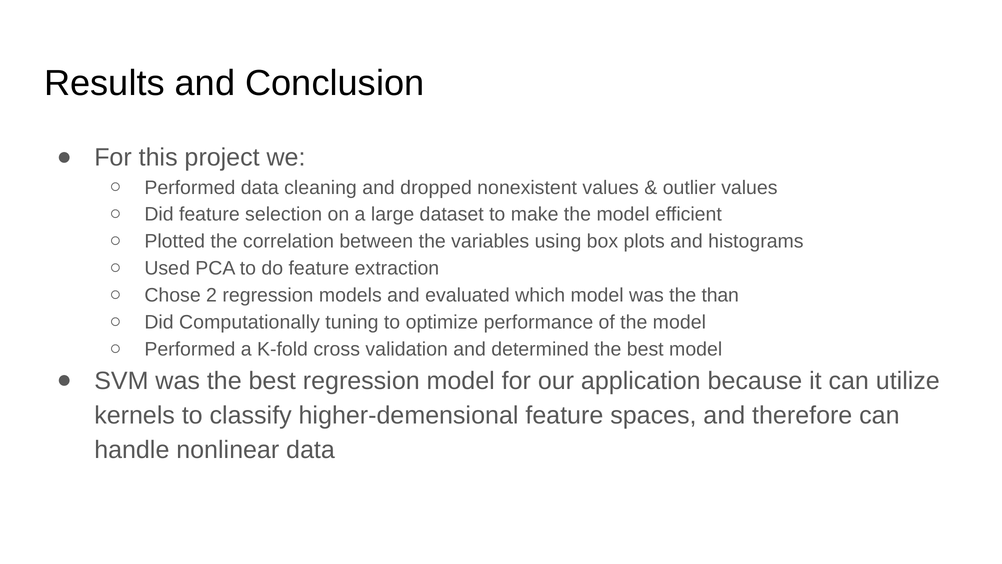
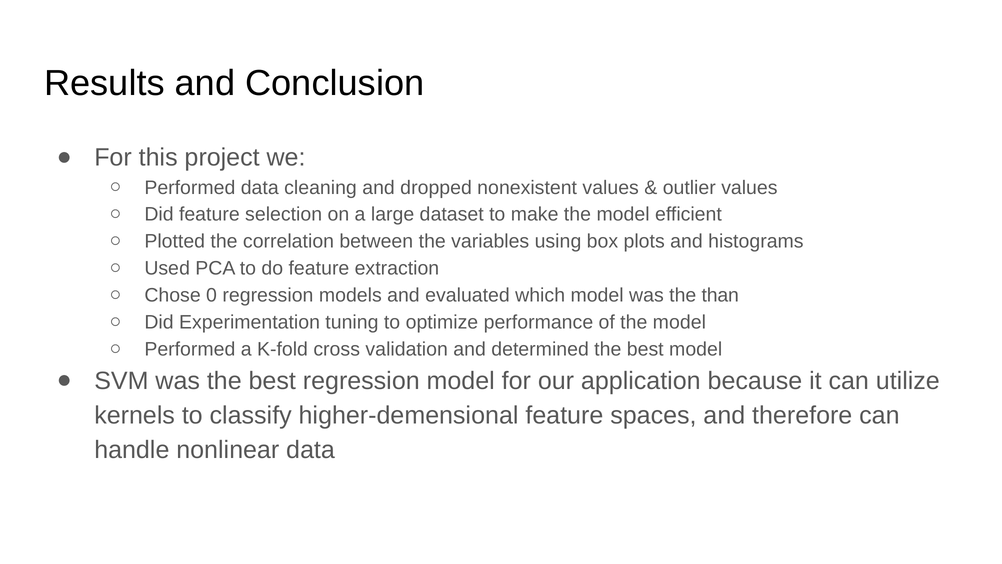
2: 2 -> 0 (212, 295)
Computationally: Computationally -> Experimentation (250, 322)
